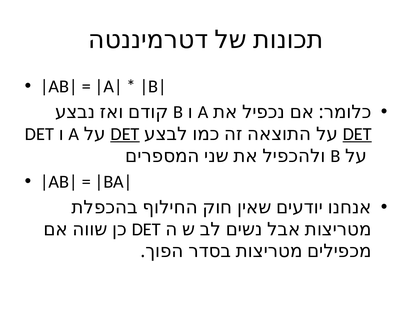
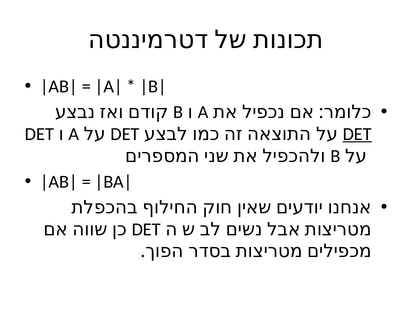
DET underline: present -> none (125, 134)
